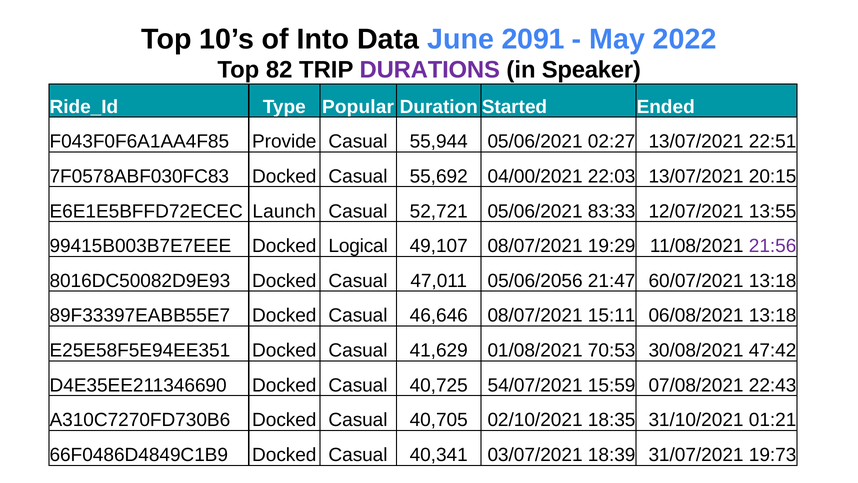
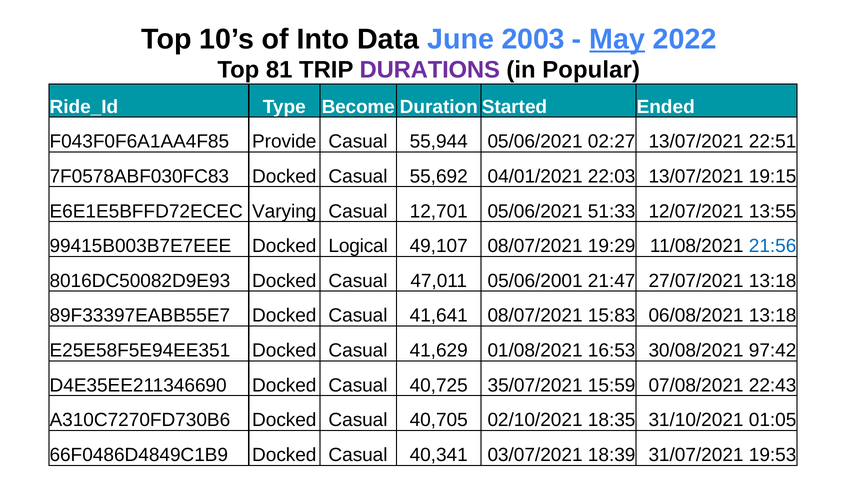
2091: 2091 -> 2003 (533, 39)
May underline: none -> present (617, 39)
82: 82 -> 81 (279, 70)
Speaker: Speaker -> Popular (591, 70)
Popular: Popular -> Become (358, 107)
04/00/2021: 04/00/2021 -> 04/01/2021 (535, 176)
20:15: 20:15 -> 19:15 (773, 176)
Launch: Launch -> Varying (284, 211)
52,721: 52,721 -> 12,701 (439, 211)
83:33: 83:33 -> 51:33 (612, 211)
21:56 colour: purple -> blue (773, 246)
05/06/2056: 05/06/2056 -> 05/06/2001 (535, 281)
60/07/2021: 60/07/2021 -> 27/07/2021 (696, 281)
46,646: 46,646 -> 41,641 (439, 315)
15:11: 15:11 -> 15:83 (612, 315)
70:53: 70:53 -> 16:53 (612, 350)
47:42: 47:42 -> 97:42 (773, 350)
54/07/2021: 54/07/2021 -> 35/07/2021 (535, 385)
01:21: 01:21 -> 01:05 (773, 420)
19:73: 19:73 -> 19:53 (773, 455)
